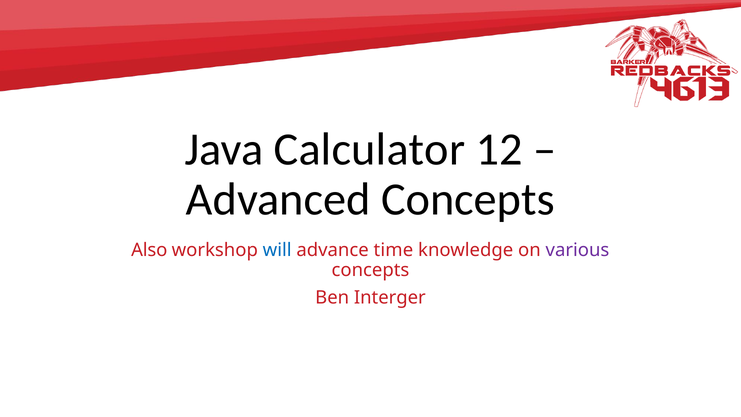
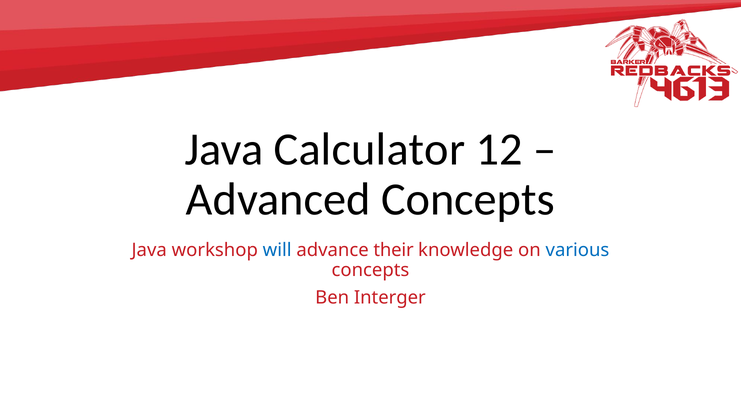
Also: Also -> Java (149, 250)
time: time -> their (394, 250)
various colour: purple -> blue (577, 250)
